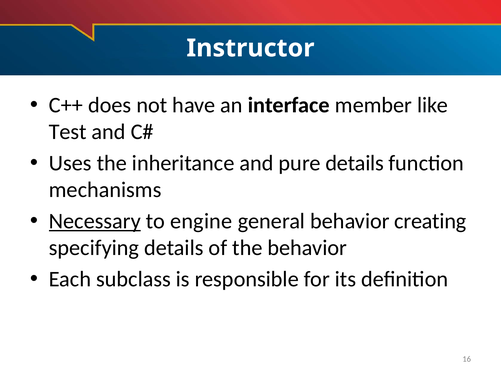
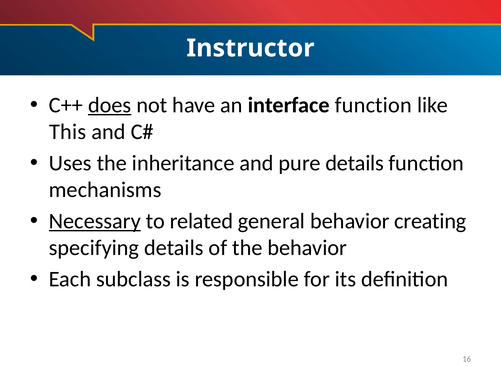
does underline: none -> present (110, 105)
interface member: member -> function (373, 105)
Test: Test -> This (68, 132)
engine: engine -> related (201, 221)
